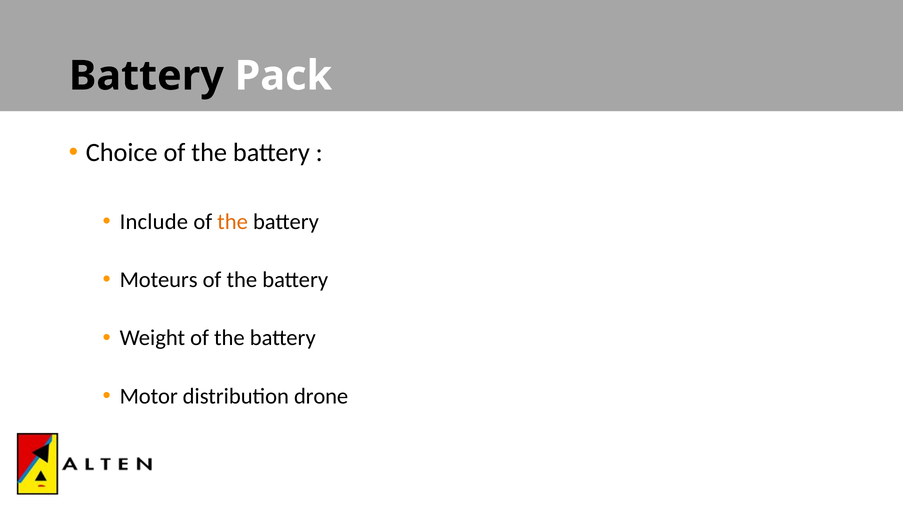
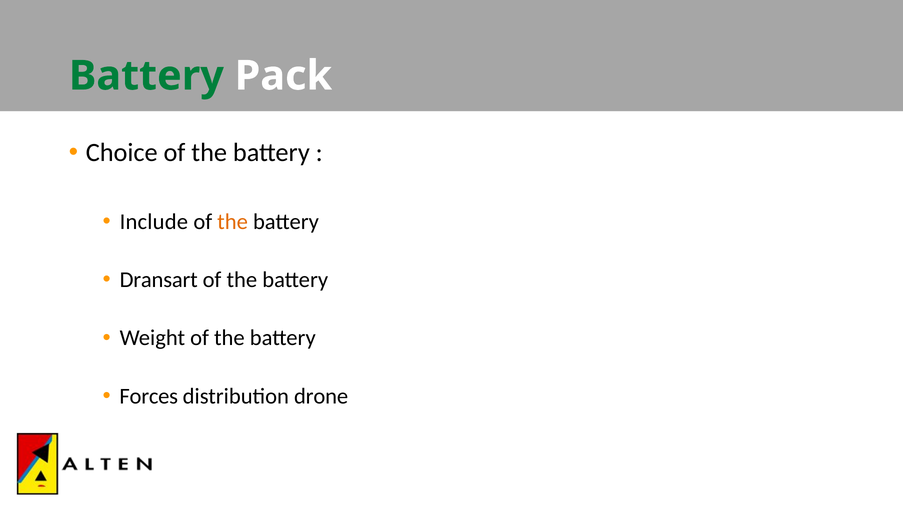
Battery colour: black -> green (146, 76)
Moteurs: Moteurs -> Dransart (159, 280)
Motor: Motor -> Forces (149, 396)
